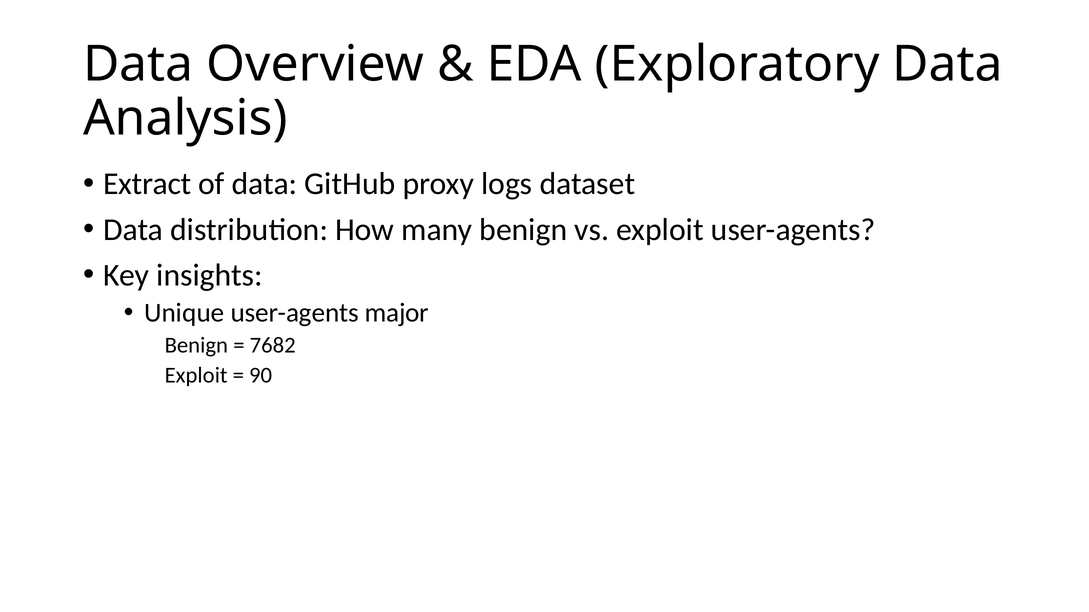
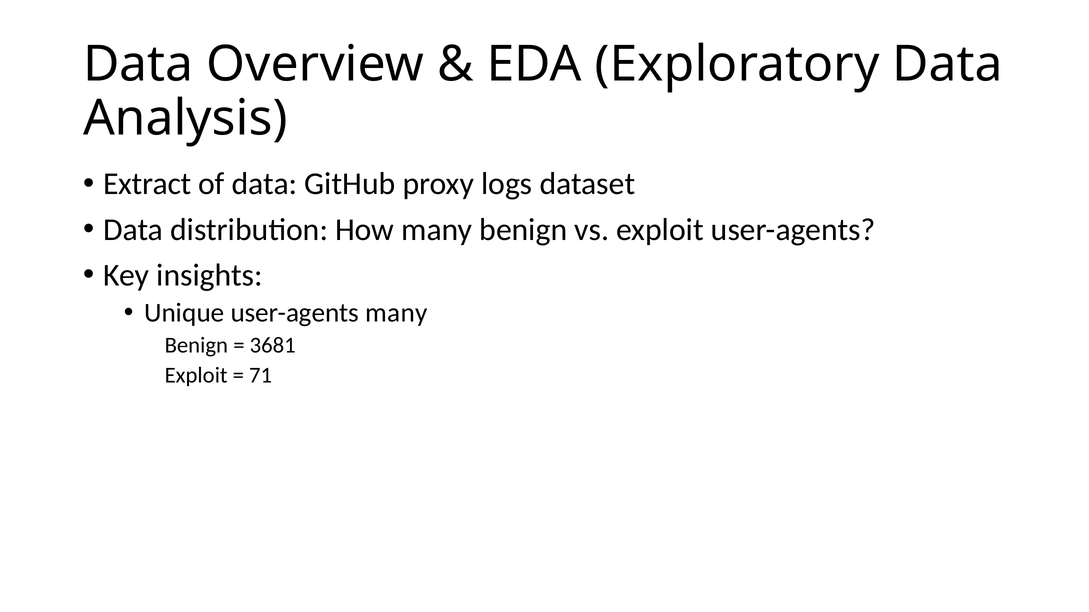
user-agents major: major -> many (397, 313)
7682: 7682 -> 3681 (273, 346)
90: 90 -> 71 (261, 376)
